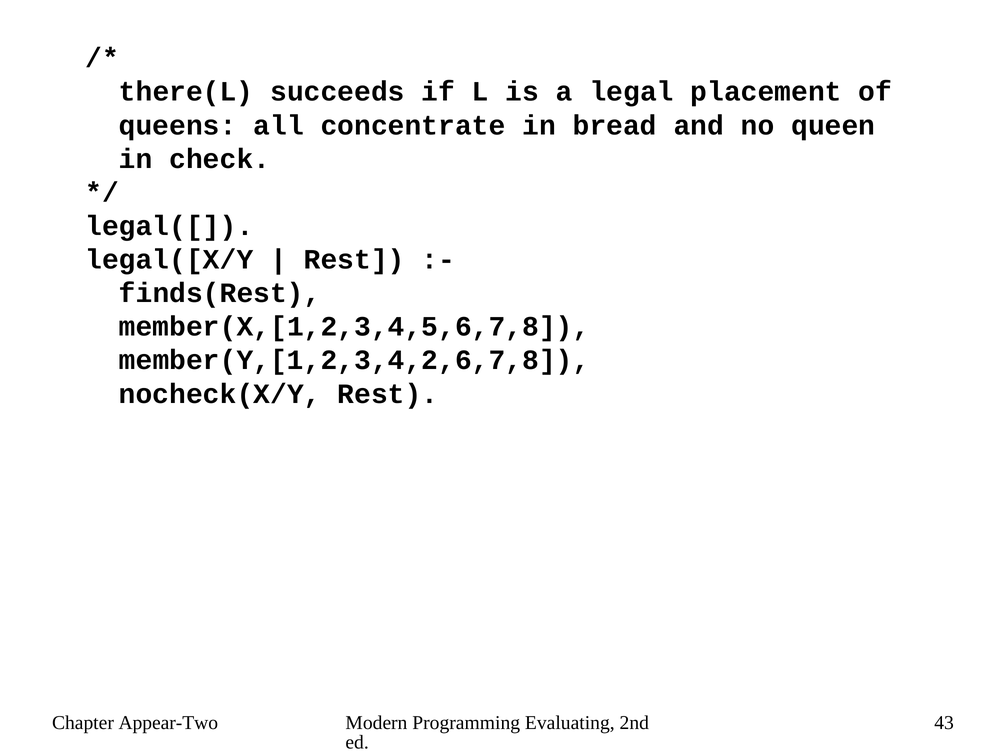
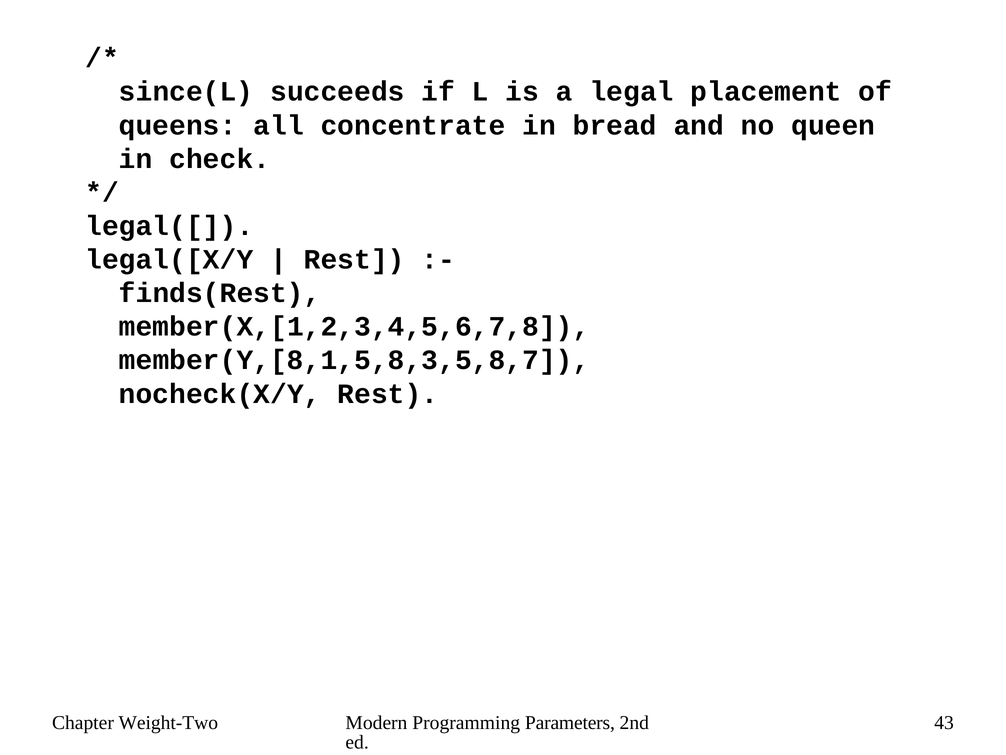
there(L: there(L -> since(L (186, 92)
member(Y,[1,2,3,4,2,6,7,8: member(Y,[1,2,3,4,2,6,7,8 -> member(Y,[8,1,5,8,3,5,8,7 (354, 360)
Appear-Two: Appear-Two -> Weight-Two (168, 722)
Evaluating: Evaluating -> Parameters (570, 722)
